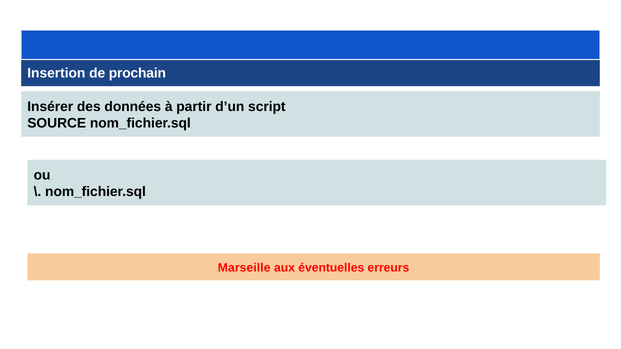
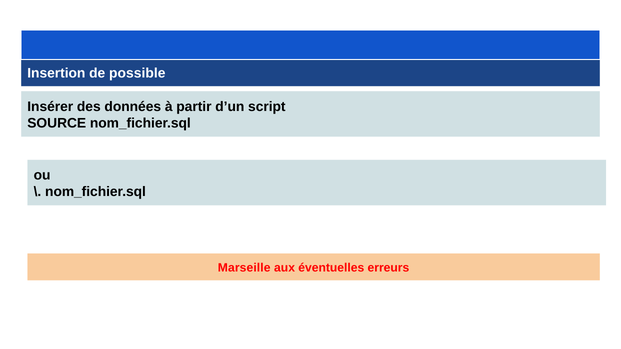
prochain: prochain -> possible (137, 73)
